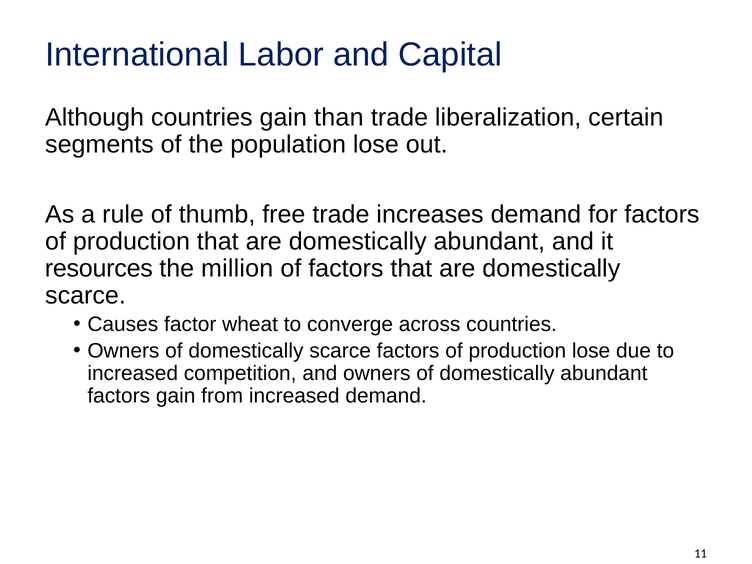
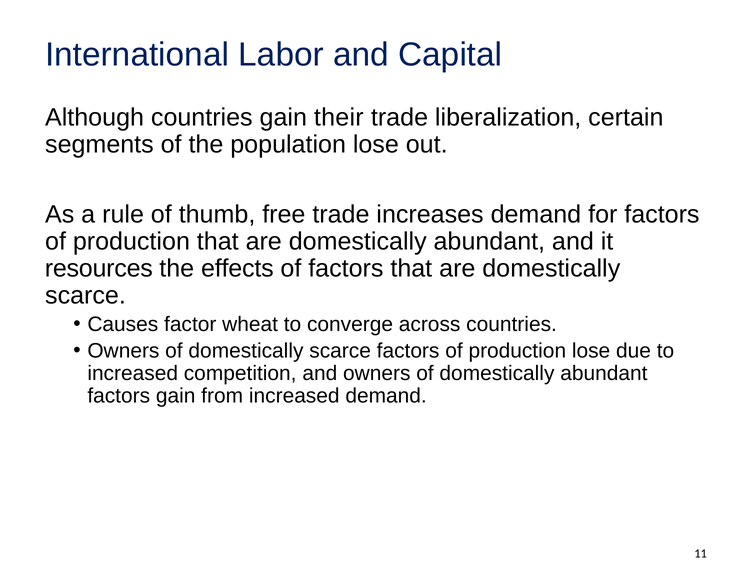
than: than -> their (339, 117)
million: million -> effects (237, 268)
